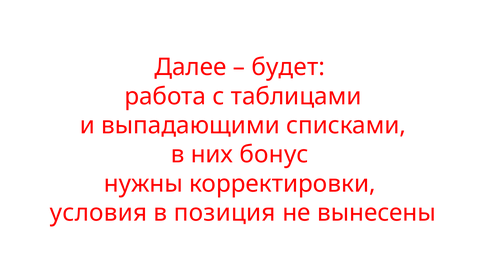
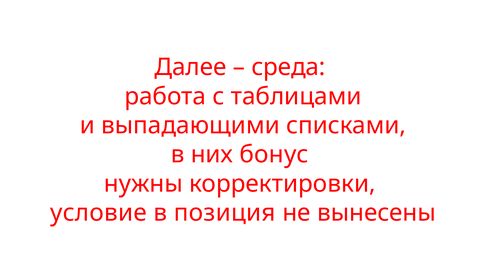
будет: будет -> среда (288, 67)
условия: условия -> условие (98, 213)
